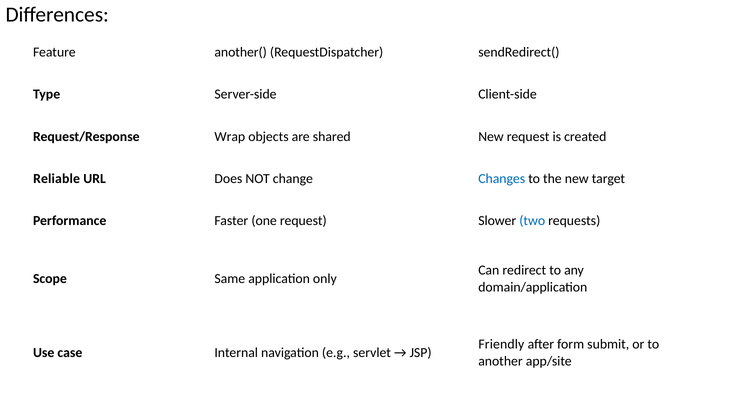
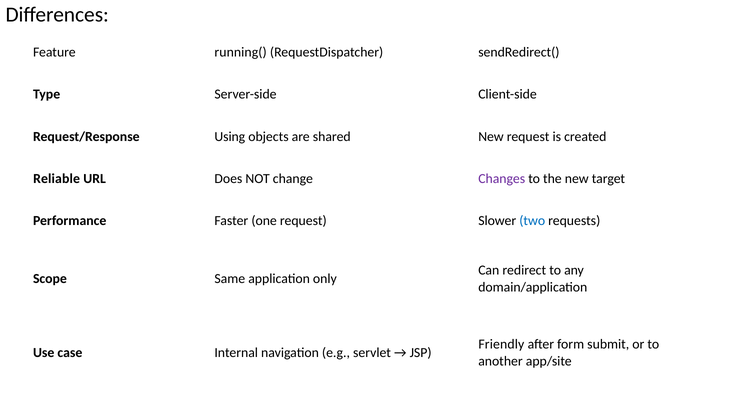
another(: another( -> running( (241, 52)
Wrap: Wrap -> Using (230, 136)
Changes colour: blue -> purple (502, 179)
